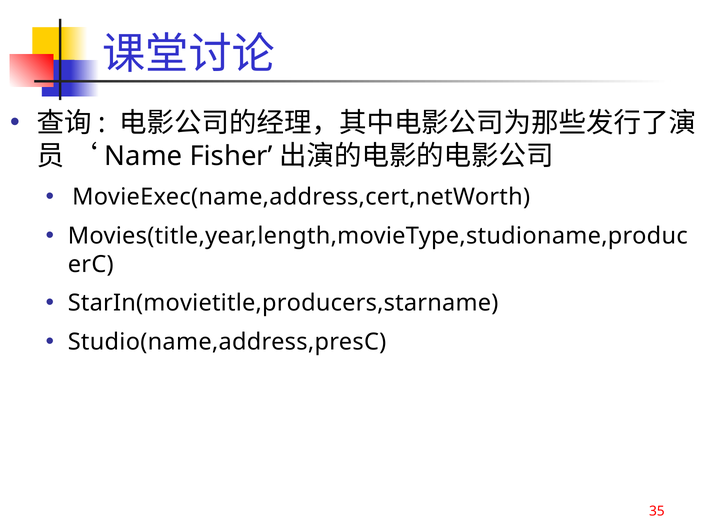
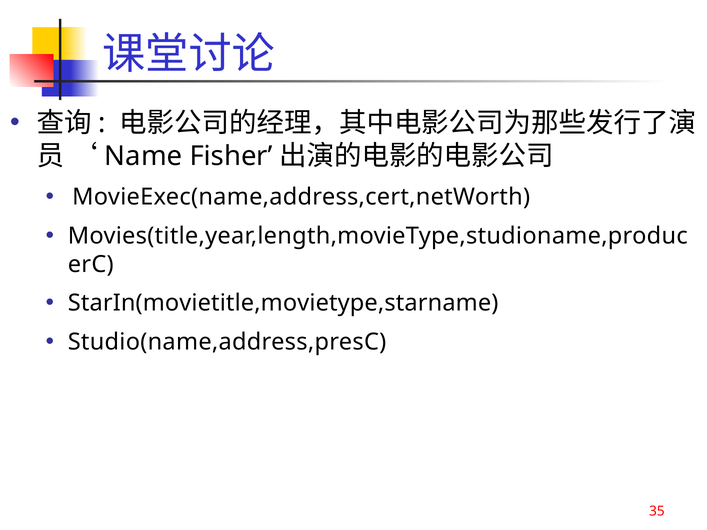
StarIn(movietitle,producers,starname: StarIn(movietitle,producers,starname -> StarIn(movietitle,movietype,starname (283, 303)
